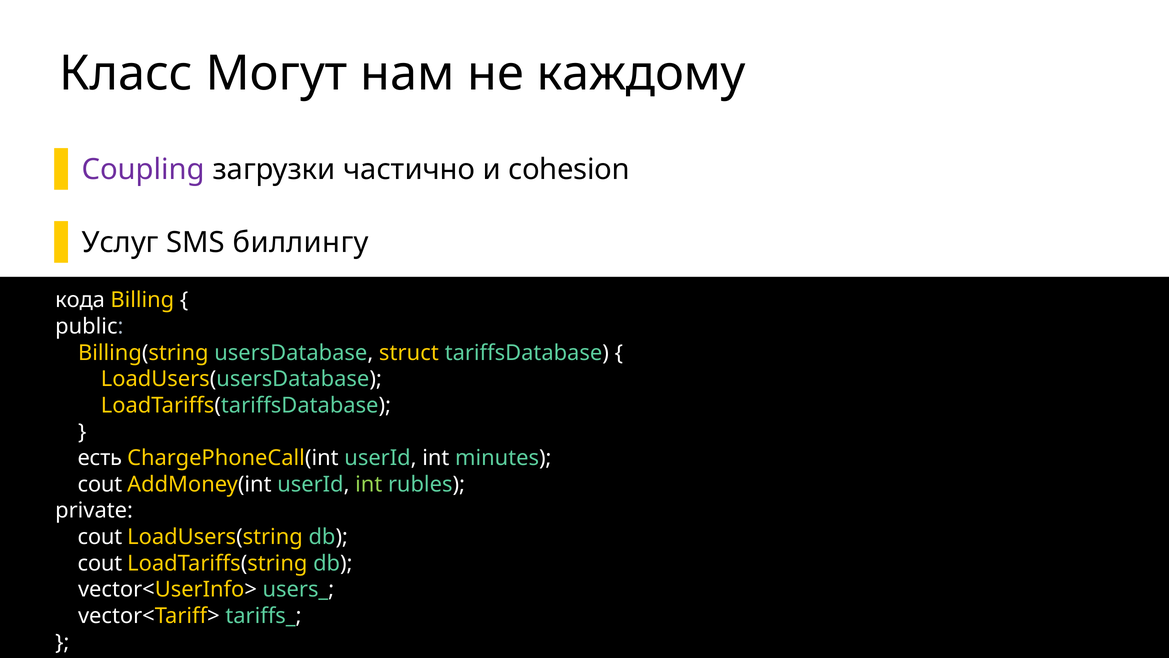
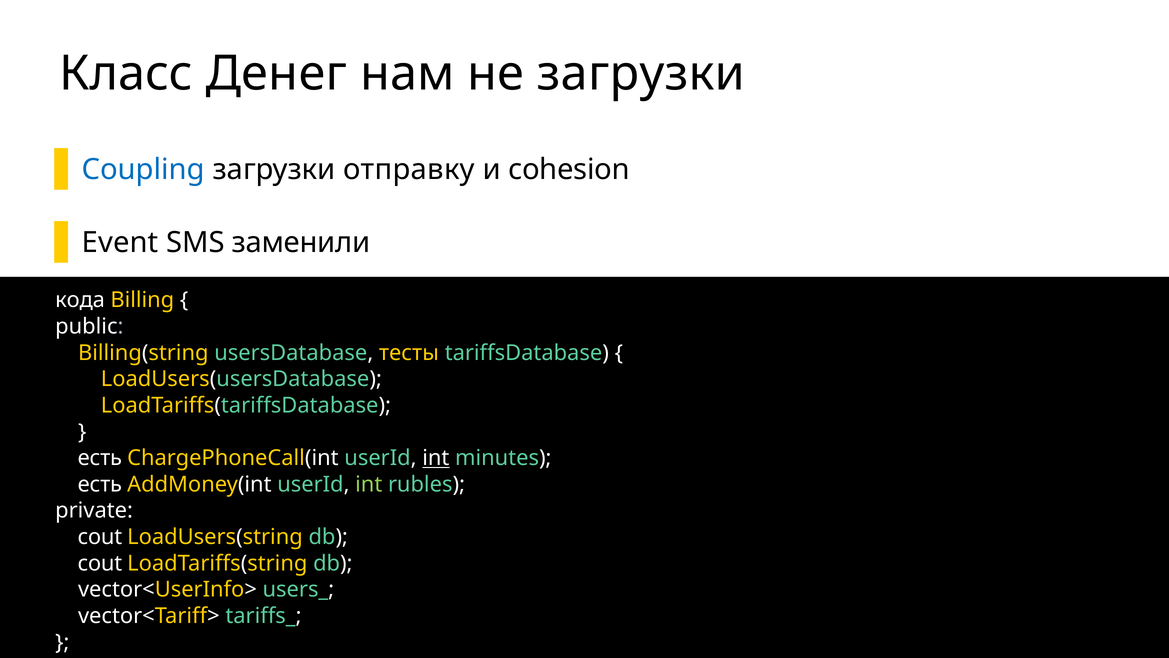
Могут: Могут -> Денег (276, 74)
не каждому: каждому -> загрузки (641, 74)
Coupling colour: purple -> blue (143, 169)
частично: частично -> отправку (409, 169)
Услуг: Услуг -> Event (120, 242)
биллингу: биллингу -> заменили (301, 242)
struct: struct -> тесты (409, 353)
int underline: none -> present (436, 458)
cout: cout -> есть (100, 484)
